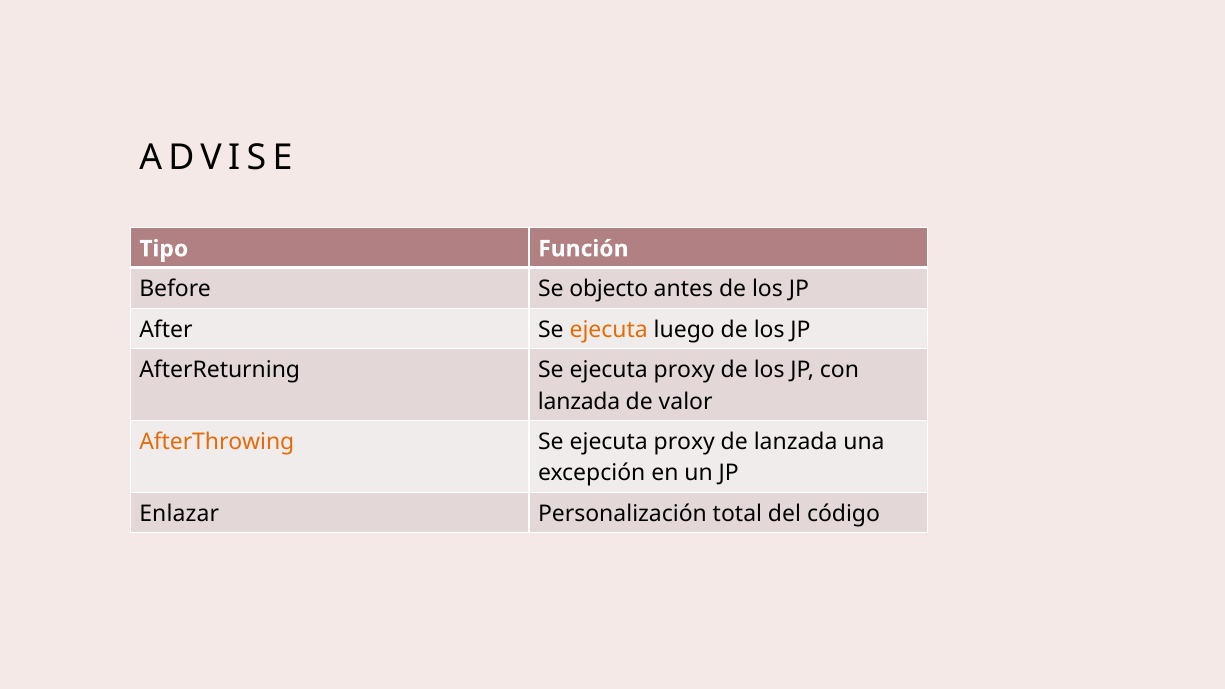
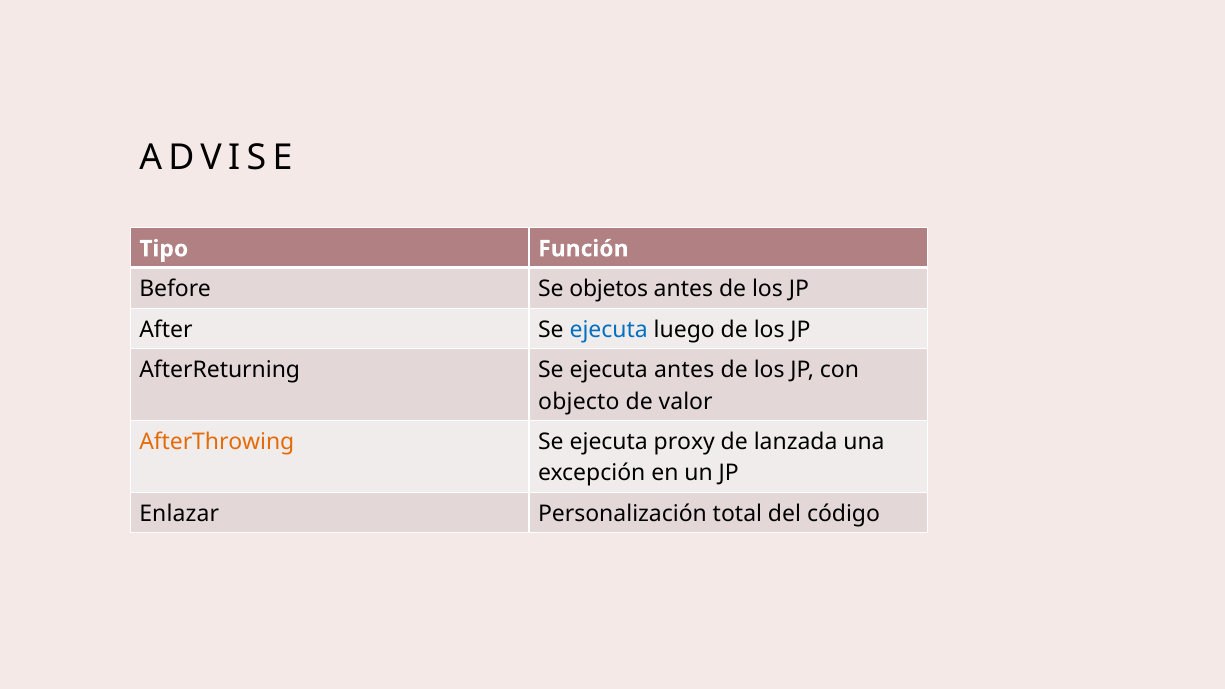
objecto: objecto -> objetos (609, 289)
ejecuta colour: orange -> blue (609, 330)
AfterReturning Se ejecuta proxy: proxy -> antes (684, 370)
lanzada: lanzada -> objecto (579, 401)
